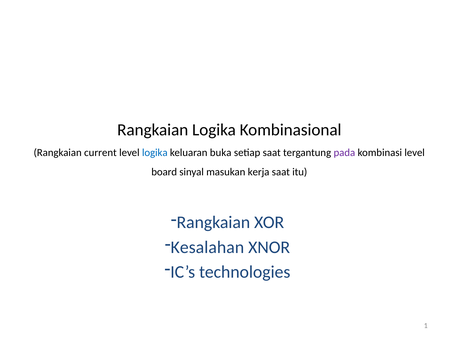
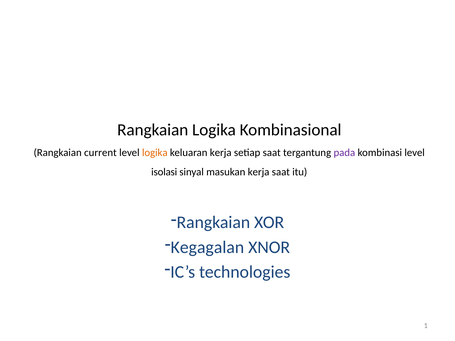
logika colour: blue -> orange (155, 153)
keluaran buka: buka -> kerja (221, 153)
board: board -> isolasi (164, 172)
Kesalahan: Kesalahan -> Kegagalan (207, 247)
